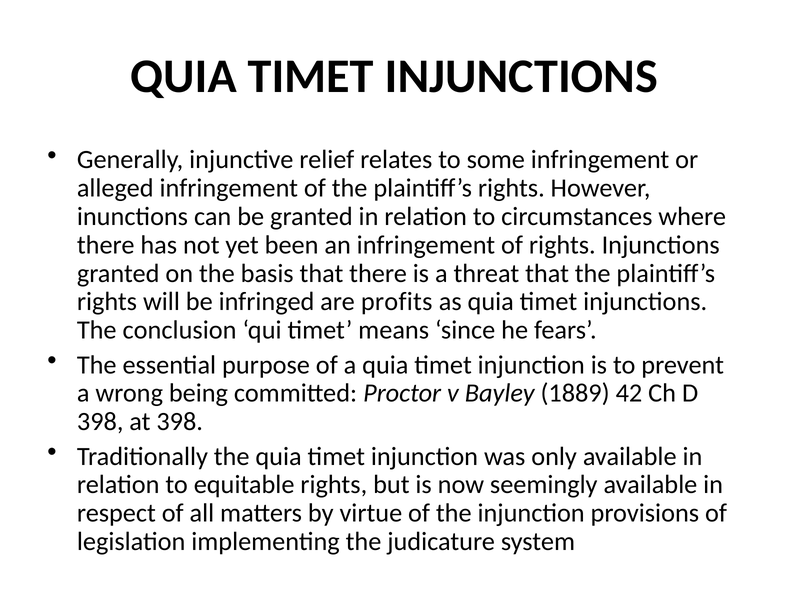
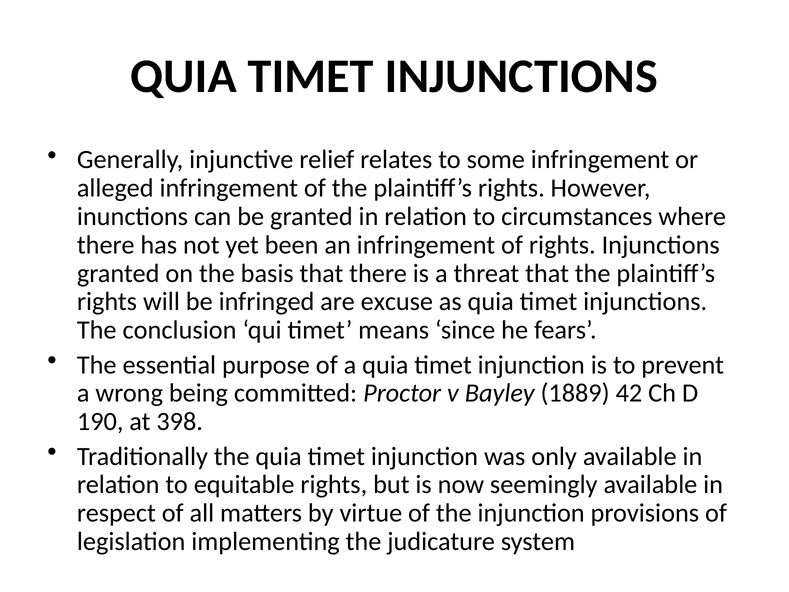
profits: profits -> excuse (397, 302)
398: 398 -> 190 (100, 421)
